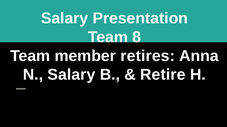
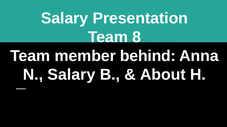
retires: retires -> behind (148, 56)
Retire: Retire -> About (163, 75)
